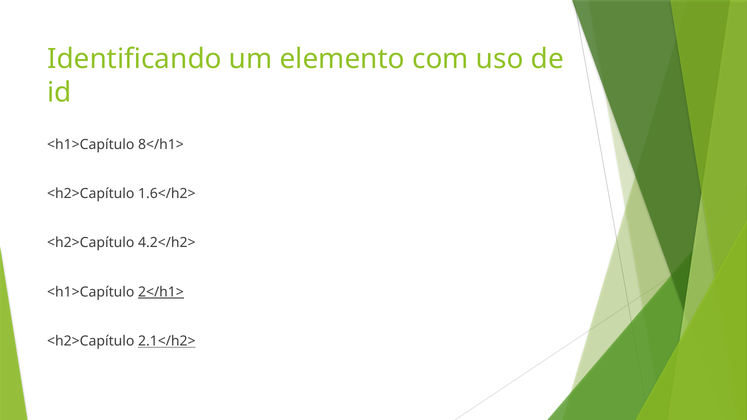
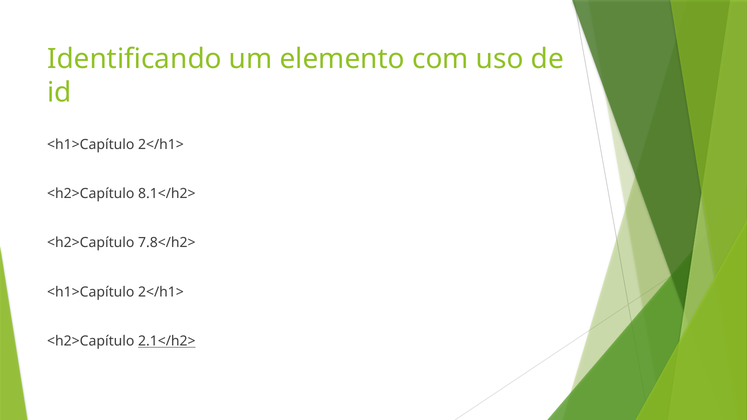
8</h1>: 8</h1> -> 2</h1> (161, 145)
1.6</h2>: 1.6</h2> -> 8.1</h2> (167, 194)
4.2</h2>: 4.2</h2> -> 7.8</h2> (167, 243)
2</h1> underline: present -> none (161, 292)
